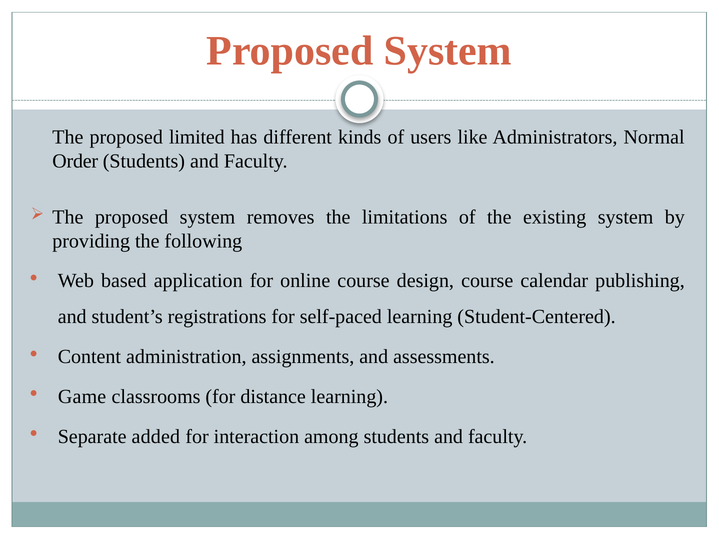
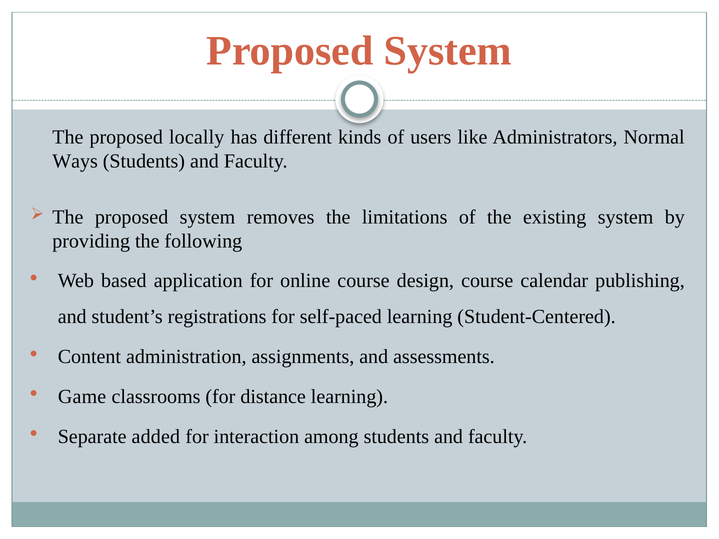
limited: limited -> locally (197, 137)
Order: Order -> Ways (75, 161)
